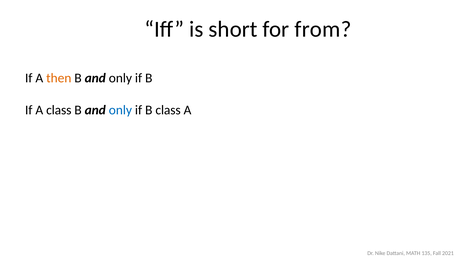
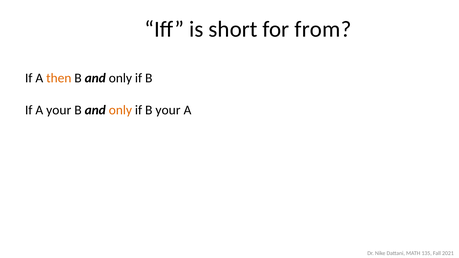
A class: class -> your (59, 110)
only colour: blue -> orange (120, 110)
B class: class -> your (168, 110)
